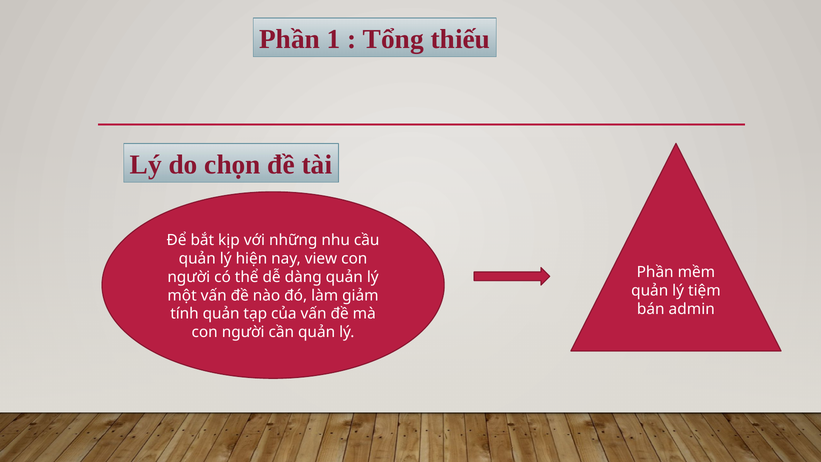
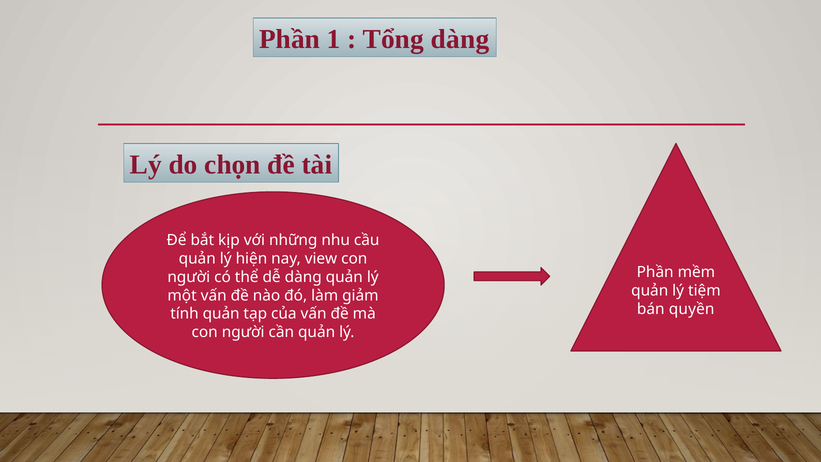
Tổng thiếu: thiếu -> dàng (460, 39)
admin: admin -> quyền (692, 309)
